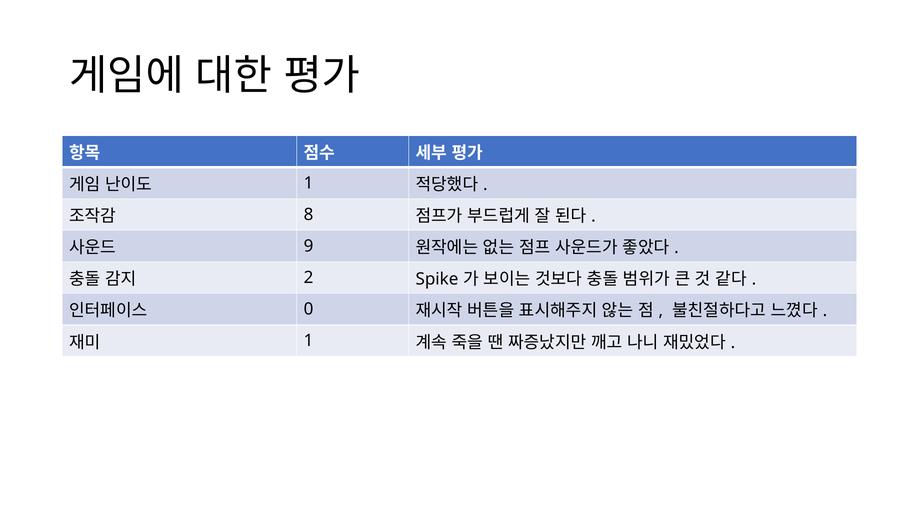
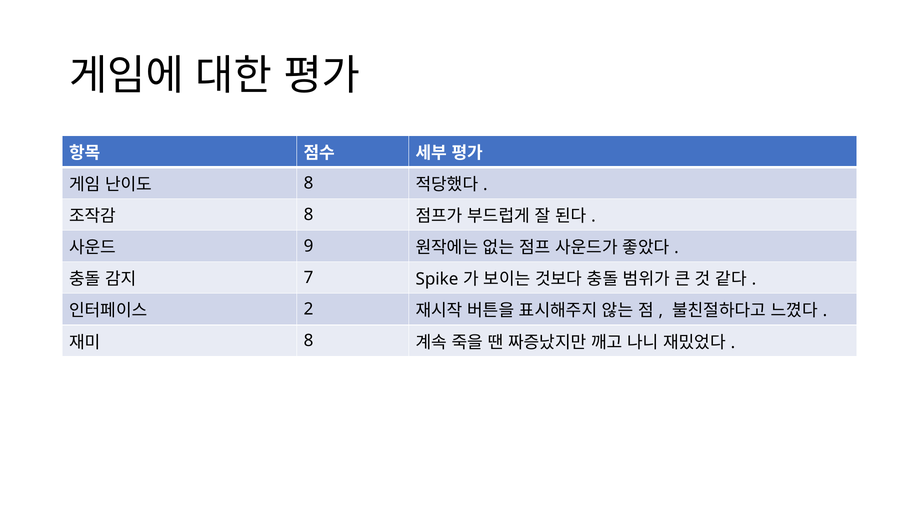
1: 1 -> 8 (309, 183)
2: 2 -> 7 (309, 278)
0: 0 -> 2 (309, 309)
1: 1 -> 8 (309, 341)
